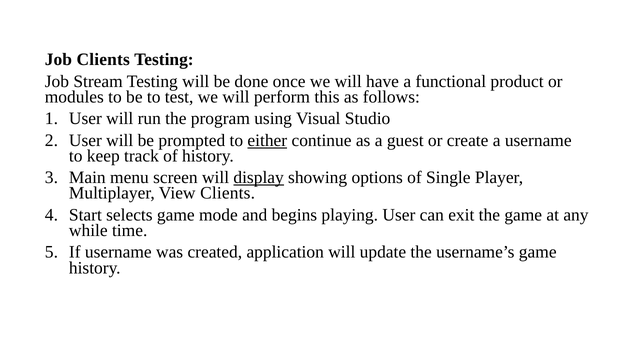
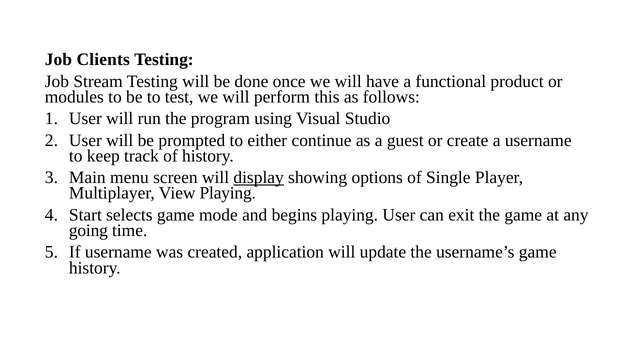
either underline: present -> none (267, 140)
View Clients: Clients -> Playing (228, 193)
while: while -> going (88, 230)
